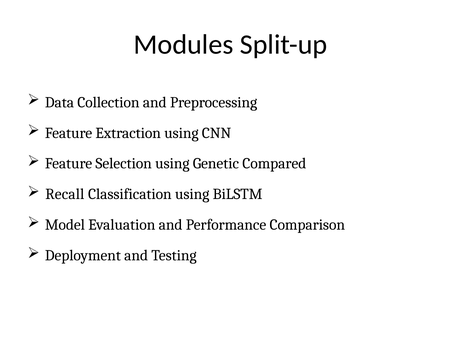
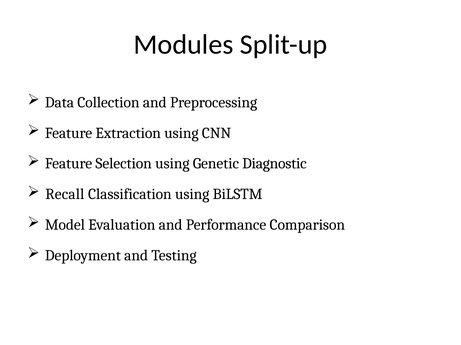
Compared: Compared -> Diagnostic (274, 164)
